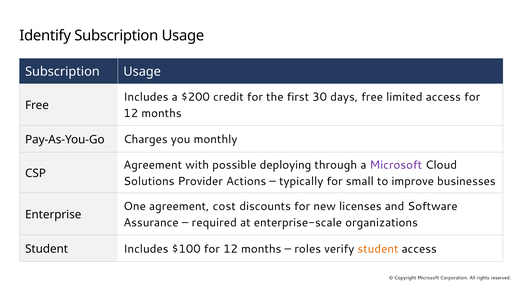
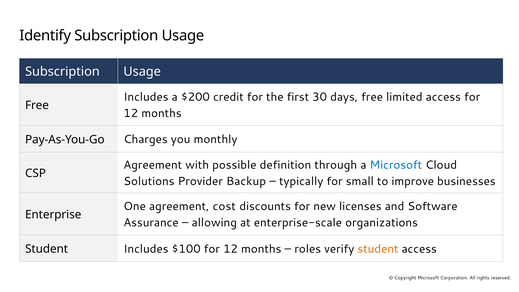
deploying: deploying -> definition (285, 165)
Microsoft colour: purple -> blue (396, 165)
Actions: Actions -> Backup (246, 181)
required: required -> allowing (214, 223)
